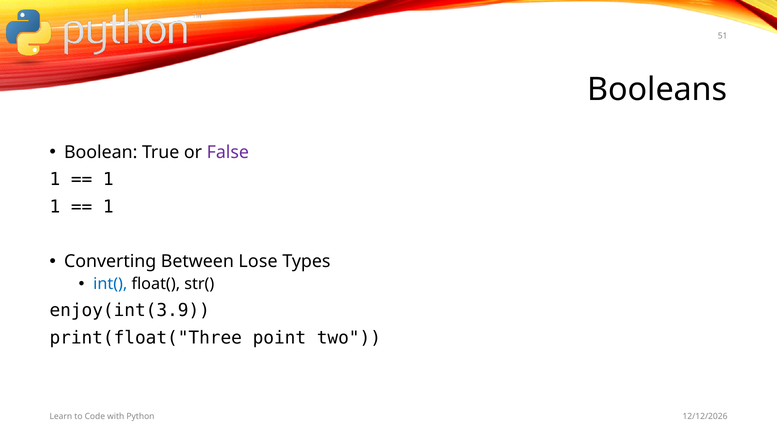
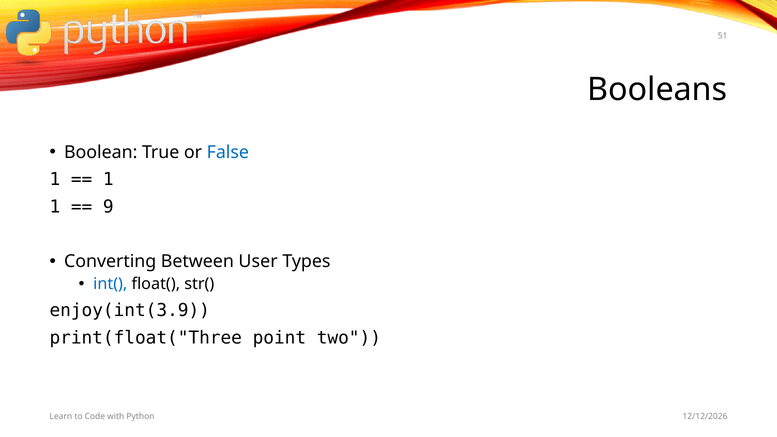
False colour: purple -> blue (228, 152)
1: 1 -> 9 (108, 207)
Lose: Lose -> User (258, 262)
